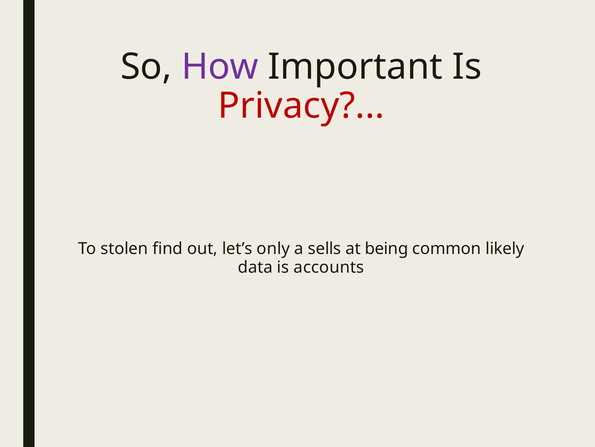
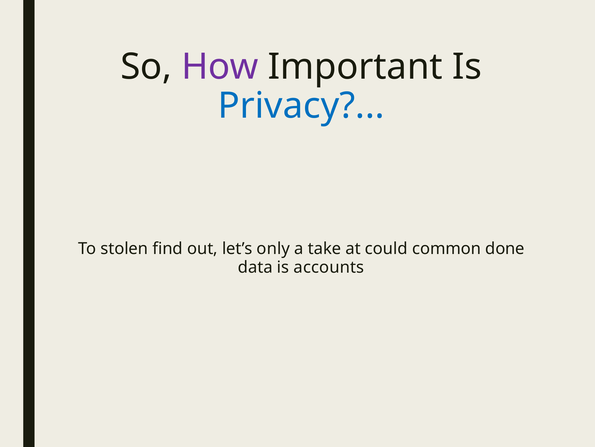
Privacy colour: red -> blue (301, 105)
sells: sells -> take (325, 248)
being: being -> could (386, 248)
likely: likely -> done (505, 248)
